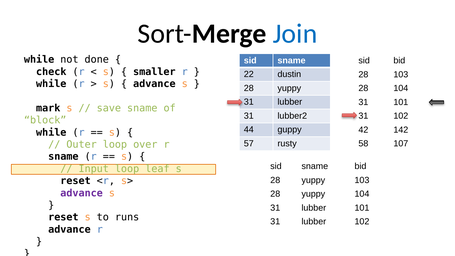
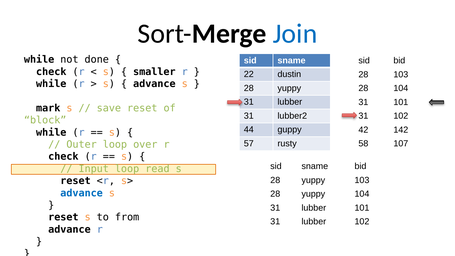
save sname: sname -> reset (142, 108)
sname: sname -> check (63, 157)
leaf: leaf -> read (157, 169)
advance colour: purple -> blue (82, 193)
runs: runs -> from (127, 217)
